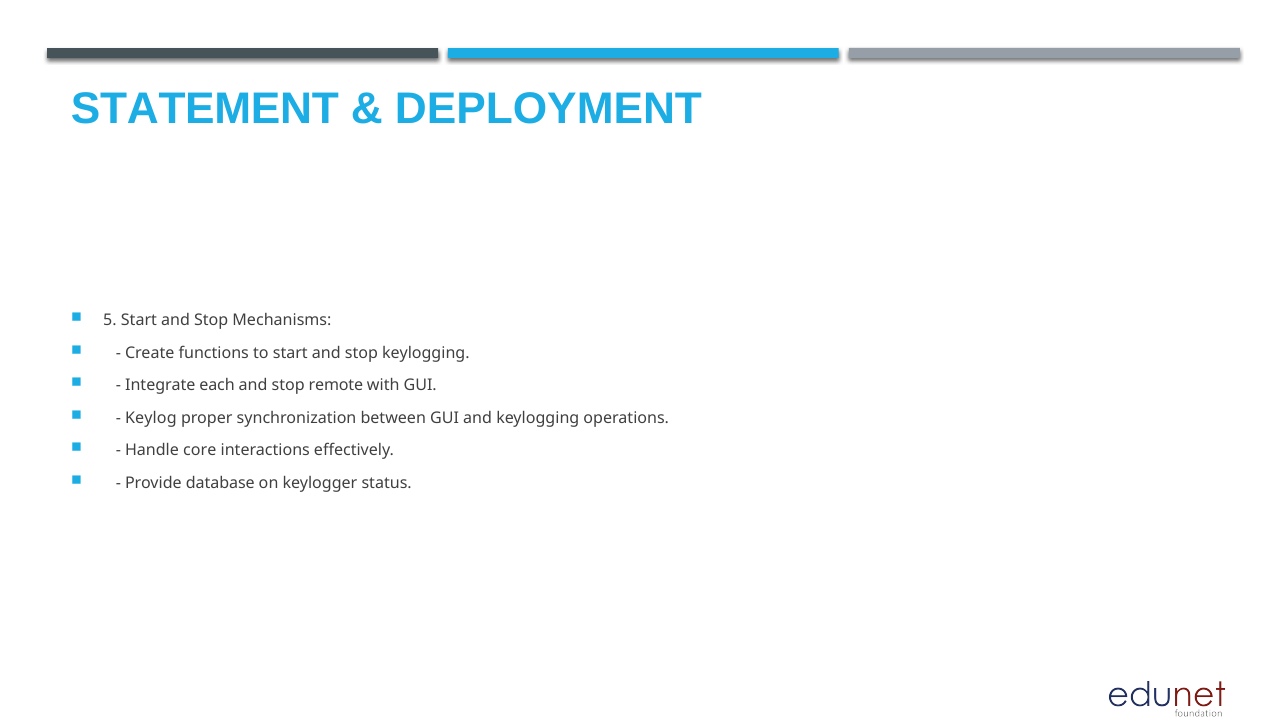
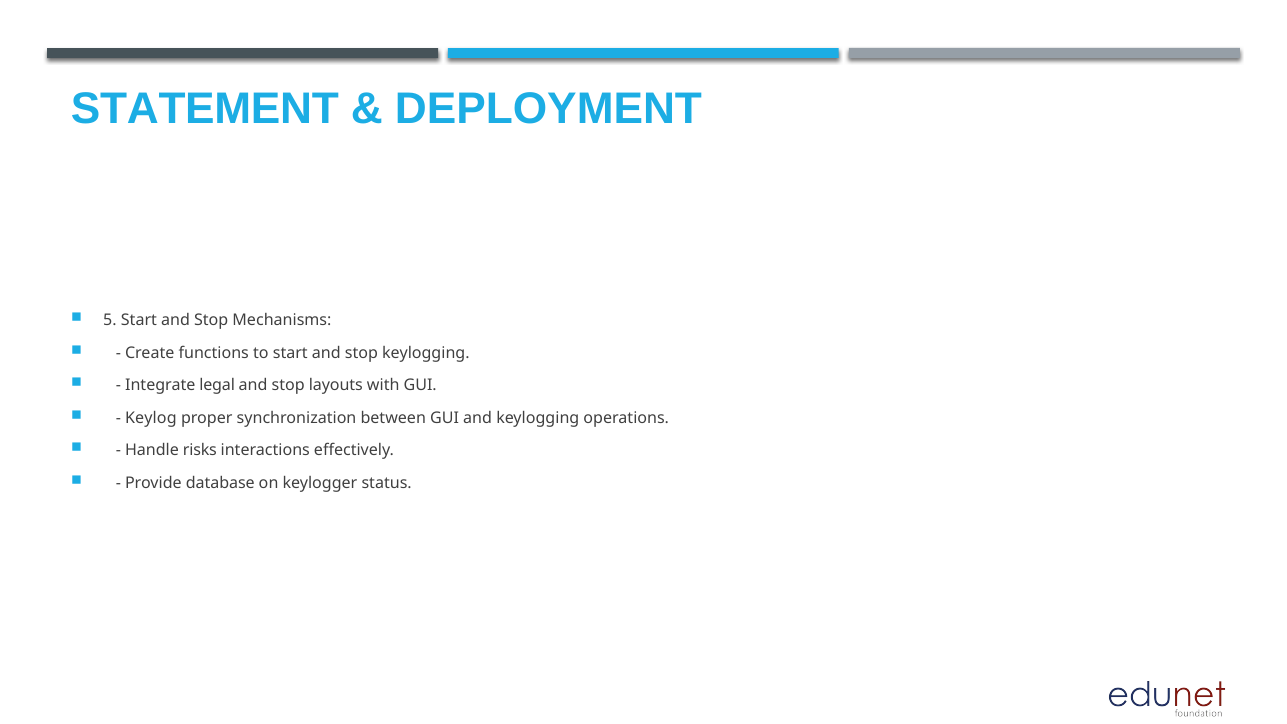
each: each -> legal (217, 385)
remote: remote -> layouts (336, 385)
core: core -> risks (200, 450)
